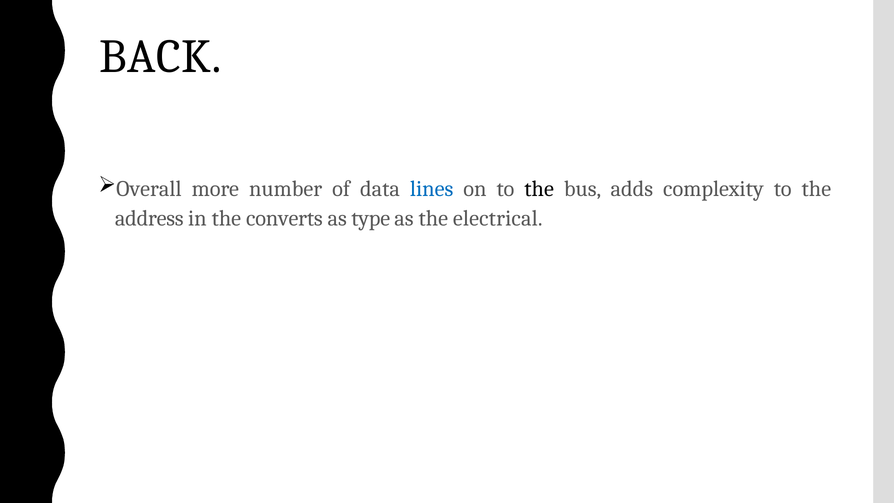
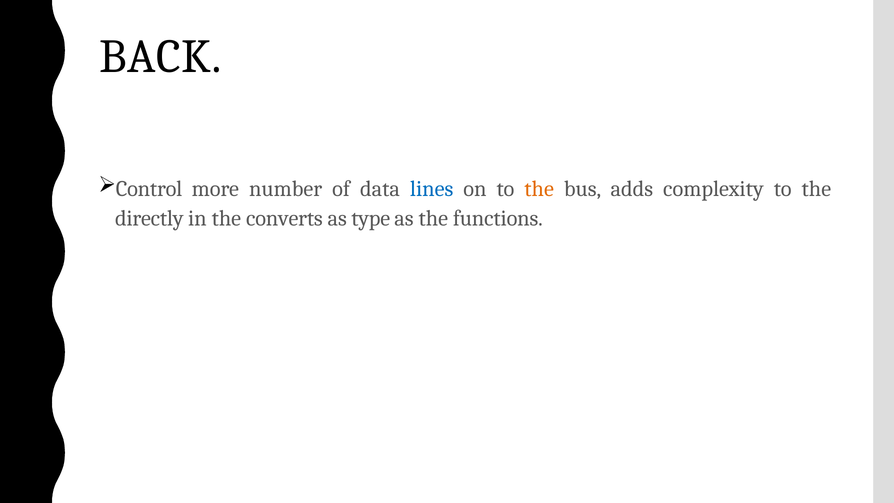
Overall: Overall -> Control (149, 189)
the colour: black -> orange (539, 189)
address: address -> directly (149, 218)
electrical: electrical -> functions (498, 218)
